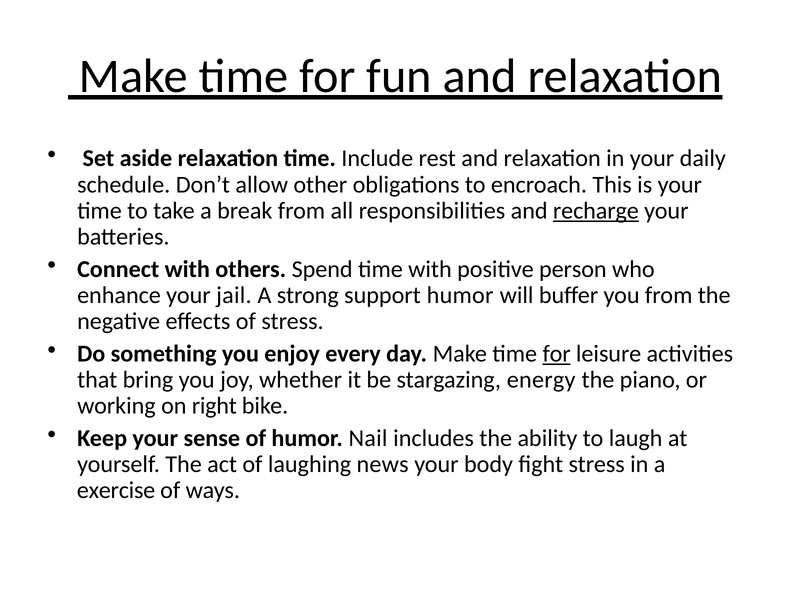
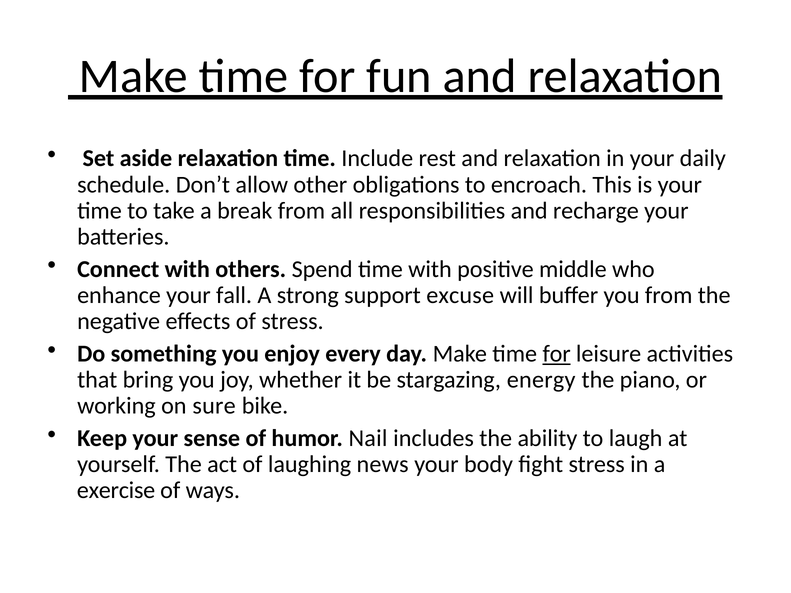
recharge underline: present -> none (596, 211)
person: person -> middle (573, 269)
jail: jail -> fall (234, 295)
support humor: humor -> excuse (460, 295)
right: right -> sure (214, 406)
